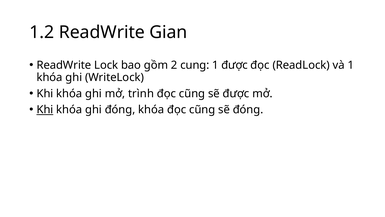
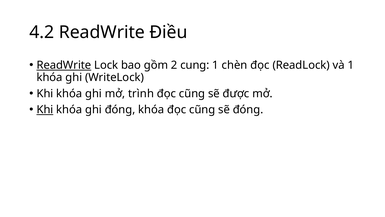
1.2: 1.2 -> 4.2 (42, 32)
Gian: Gian -> Điều (168, 32)
ReadWrite underline: none -> present (64, 65)
1 được: được -> chèn (234, 65)
